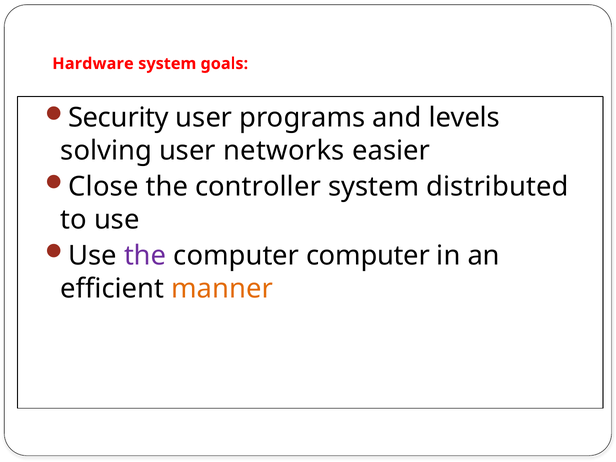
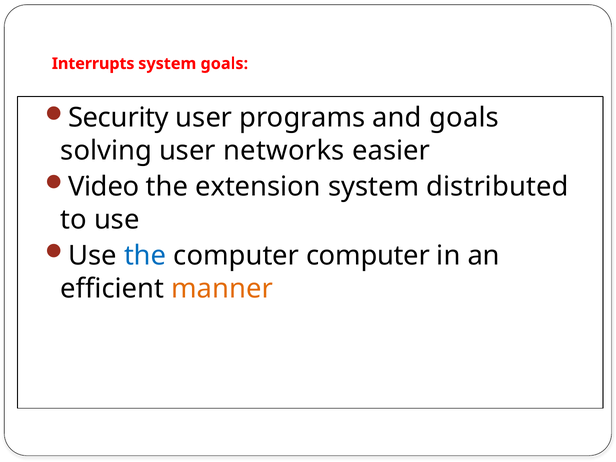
Hardware: Hardware -> Interrupts (93, 64)
and levels: levels -> goals (464, 118)
Close: Close -> Video (104, 187)
controller: controller -> extension (258, 187)
the colour: purple -> blue (145, 256)
